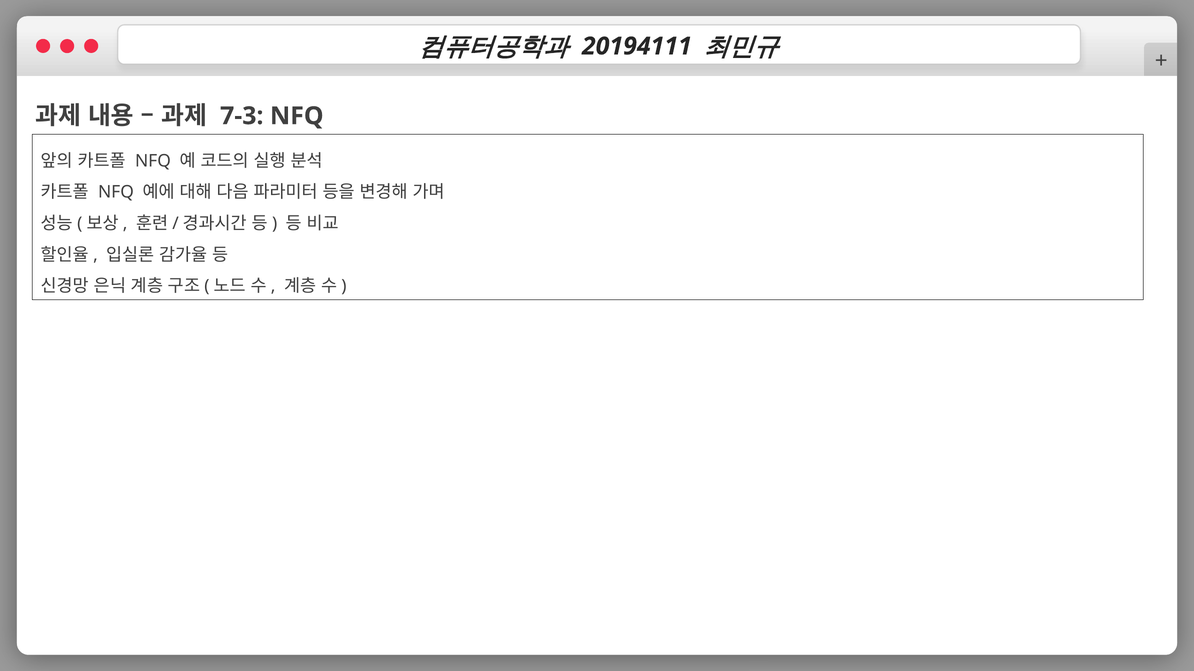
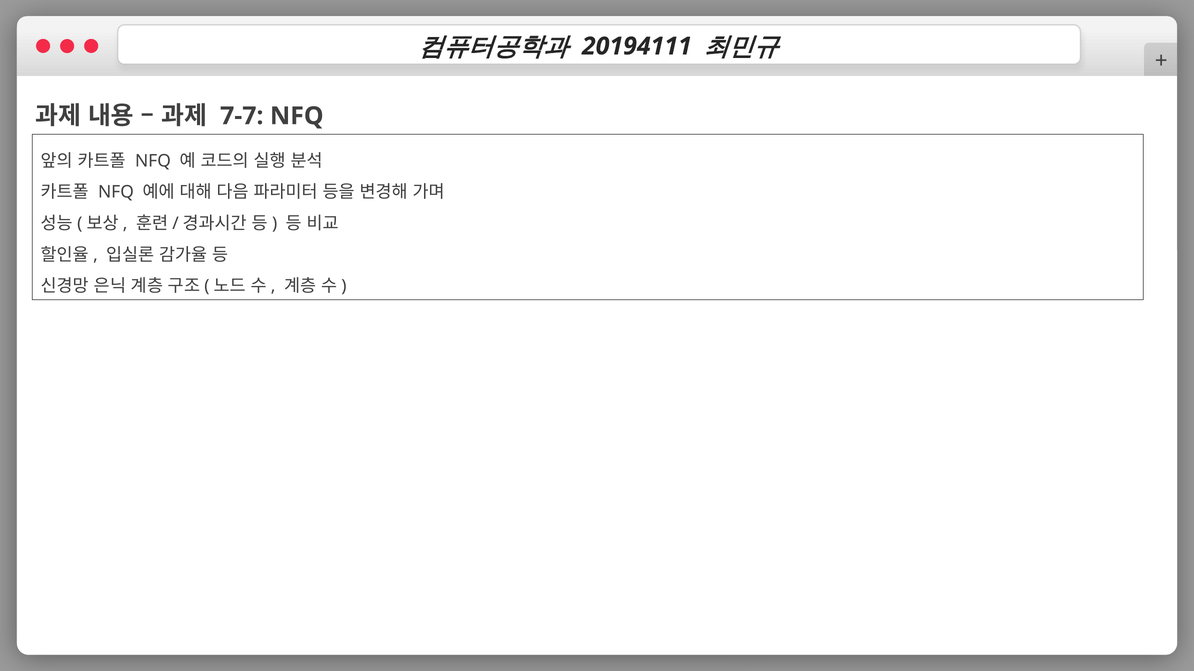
7-3: 7-3 -> 7-7 (242, 116)
